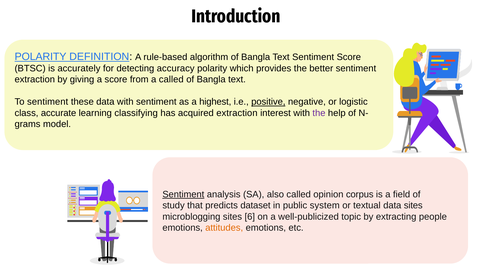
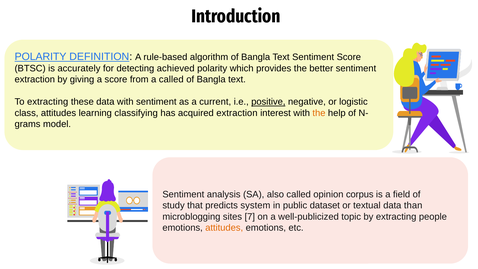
accuracy: accuracy -> achieved (176, 68)
To sentiment: sentiment -> extracting (48, 102)
highest: highest -> current (215, 102)
class accurate: accurate -> attitudes (59, 113)
the colour: purple -> orange (319, 113)
Sentiment underline: present -> none (183, 194)
dataset: dataset -> system (255, 205)
system: system -> dataset (325, 205)
data sites: sites -> than (413, 205)
6: 6 -> 7 (250, 217)
